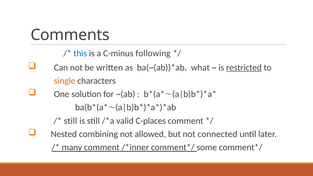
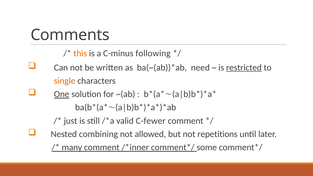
this colour: blue -> orange (80, 53)
what: what -> need (200, 68)
One underline: none -> present (62, 94)
still: still -> just (71, 121)
C-places: C-places -> C-fewer (151, 121)
connected: connected -> repetitions (218, 134)
